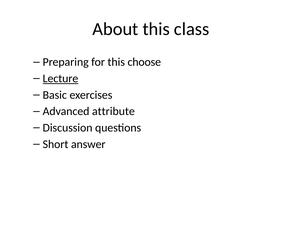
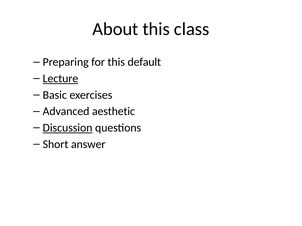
choose: choose -> default (144, 62)
attribute: attribute -> aesthetic (113, 112)
Discussion underline: none -> present (68, 128)
